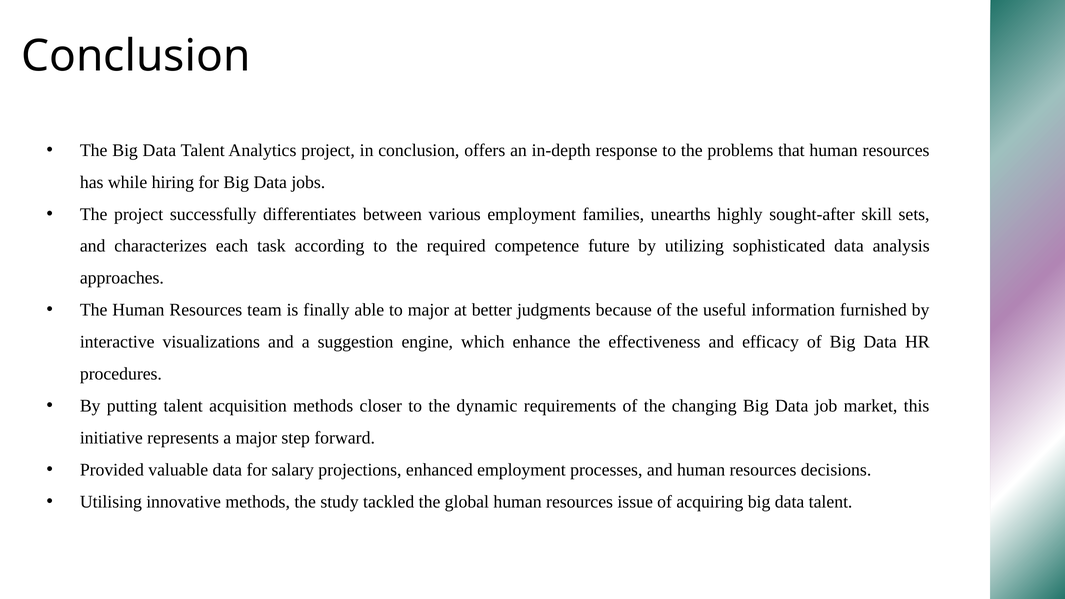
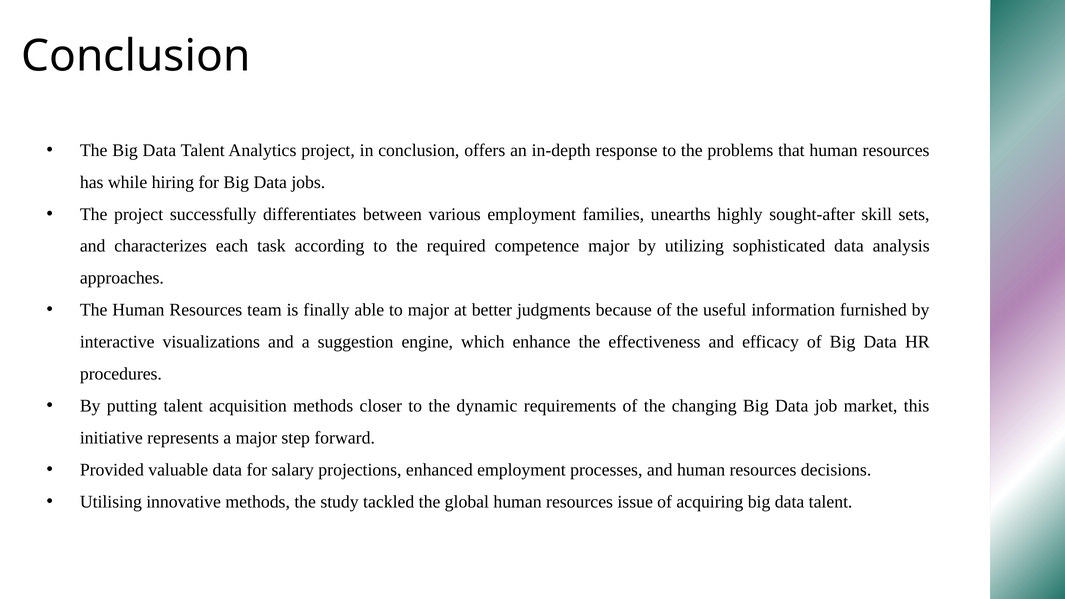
competence future: future -> major (609, 246)
